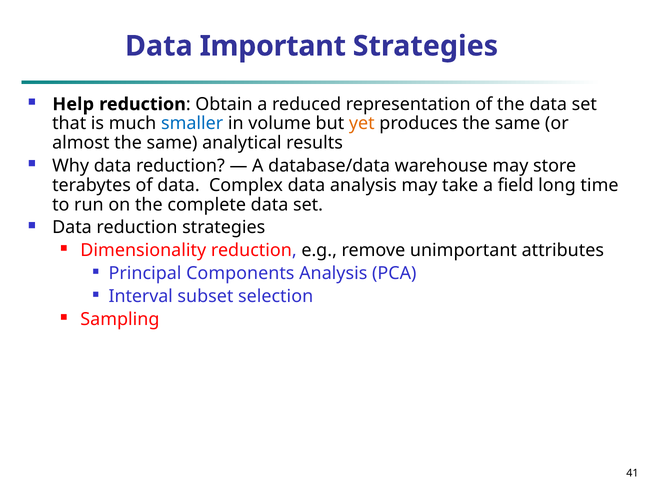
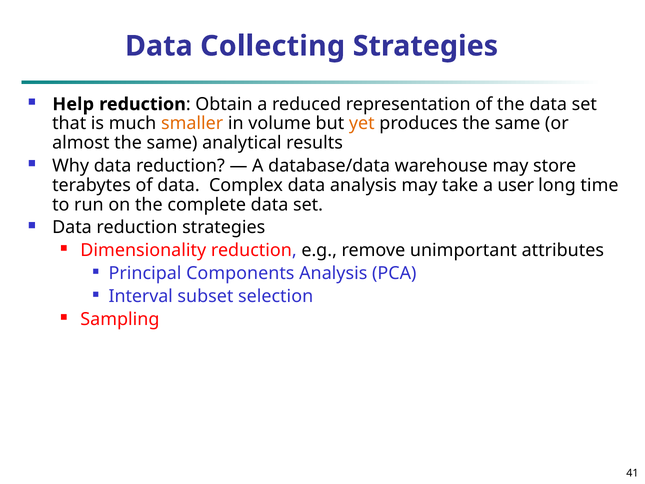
Important: Important -> Collecting (273, 46)
smaller colour: blue -> orange (192, 124)
field: field -> user (516, 185)
